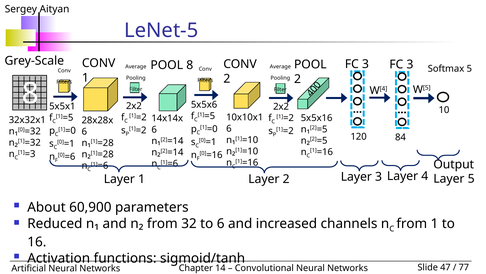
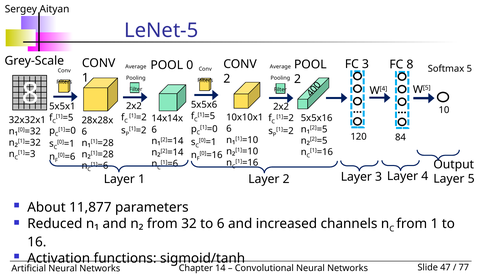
3: 3 -> 8 (410, 64)
POOL 8: 8 -> 0 (190, 65)
60,900: 60,900 -> 11,877 (90, 207)
